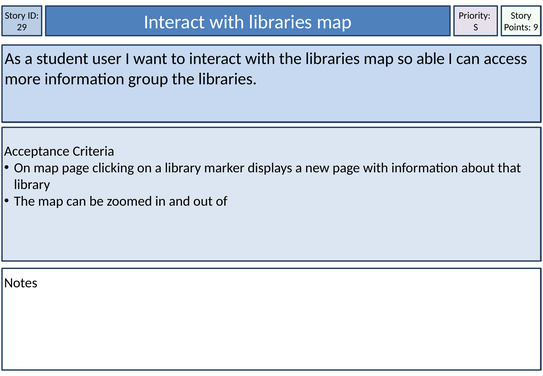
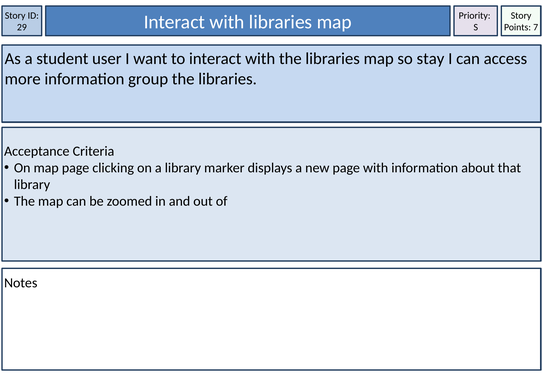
9: 9 -> 7 (536, 27)
able: able -> stay (431, 59)
